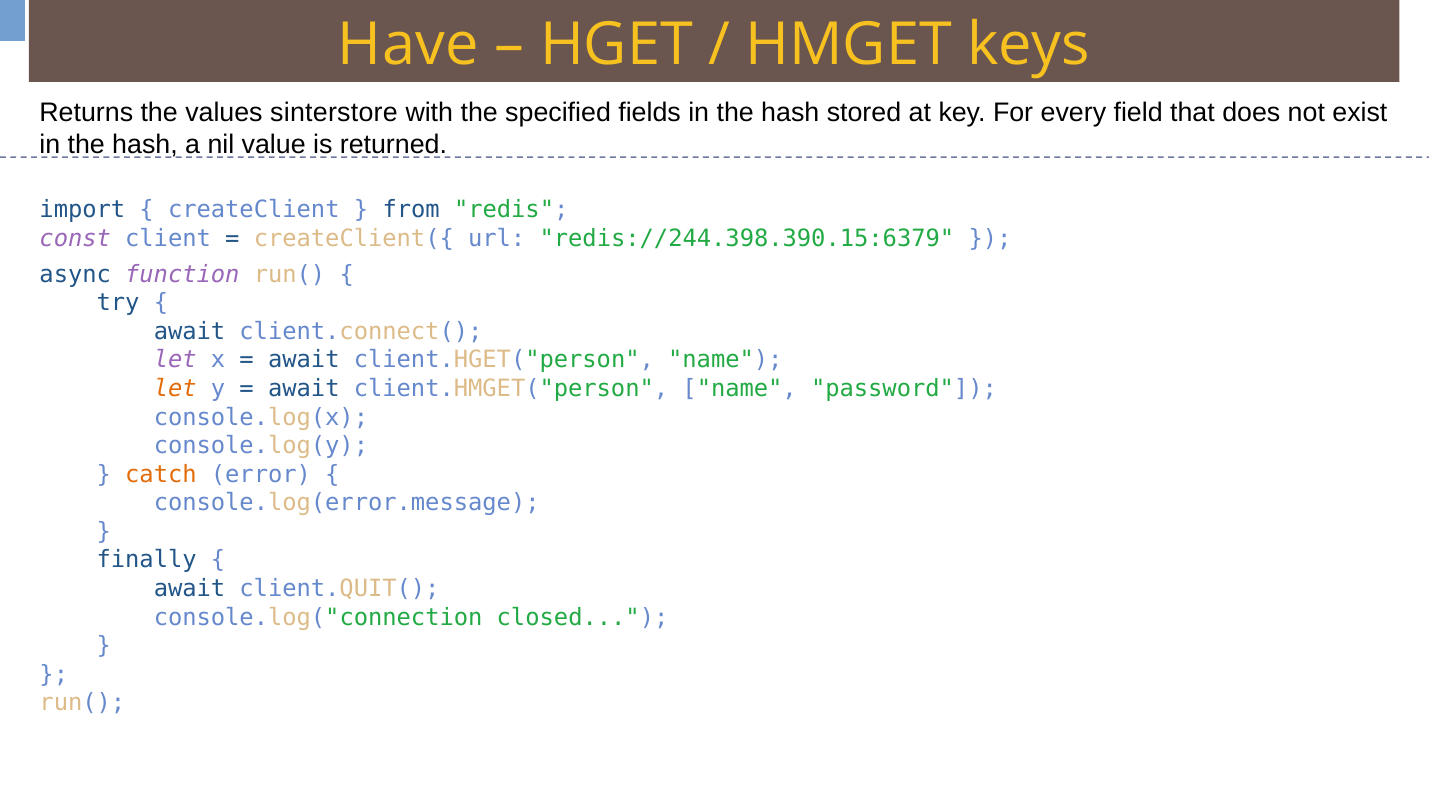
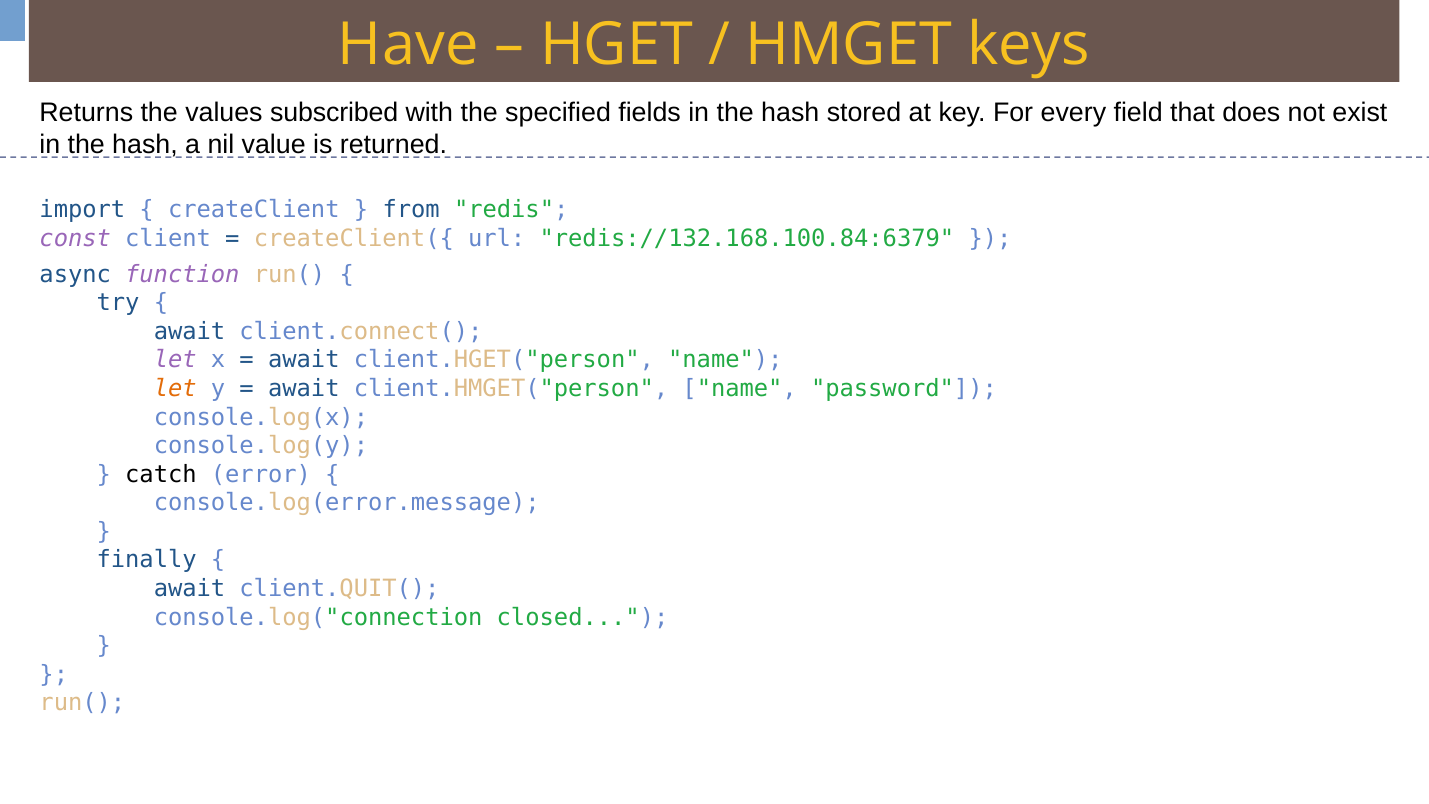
sinterstore: sinterstore -> subscribed (334, 113)
redis://244.398.390.15:6379: redis://244.398.390.15:6379 -> redis://132.168.100.84:6379 (747, 239)
catch colour: orange -> black (161, 474)
